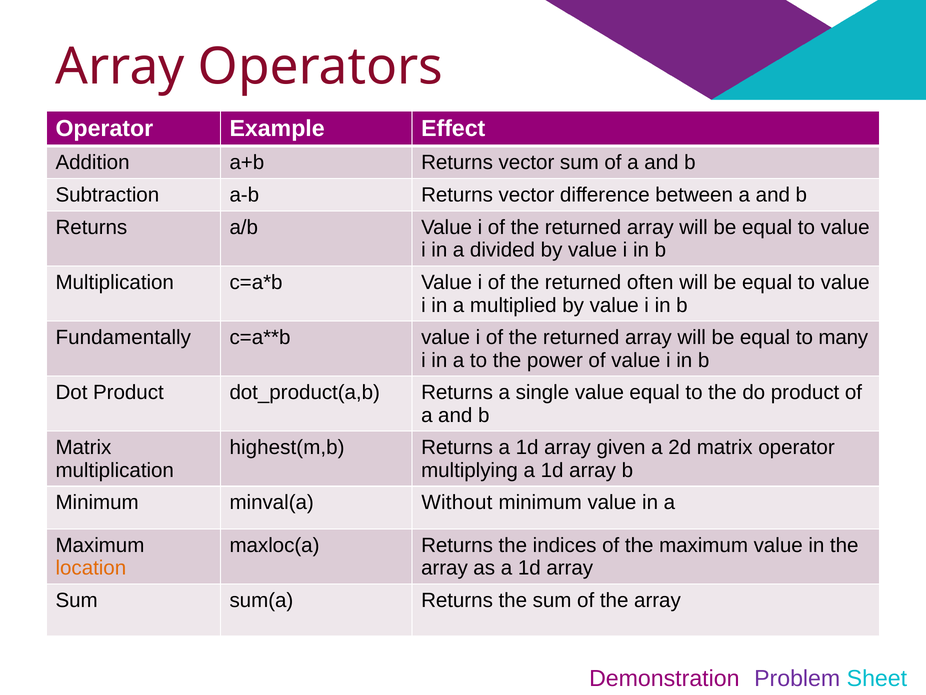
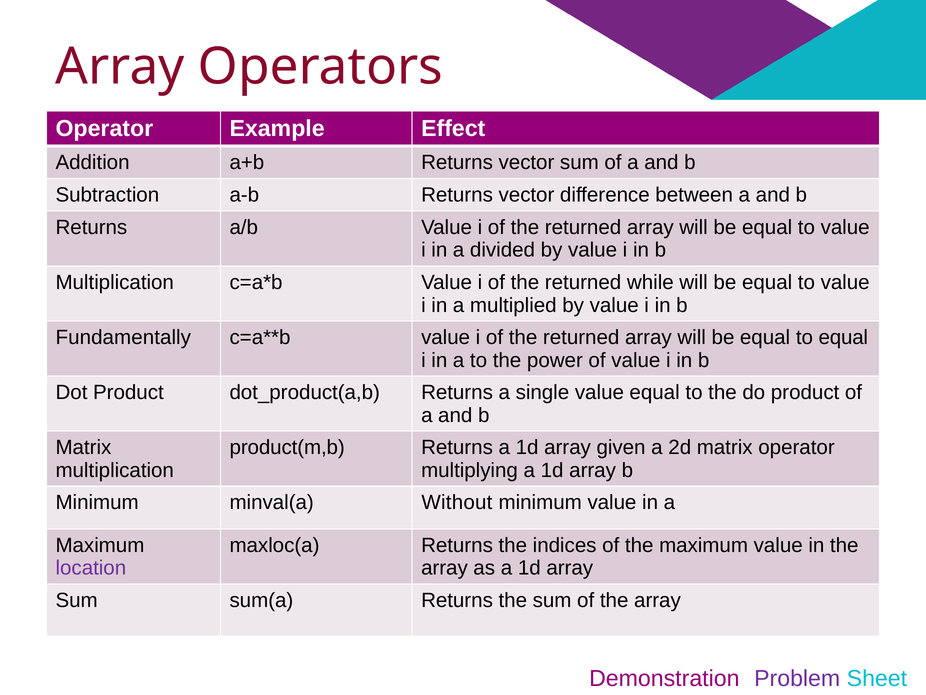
often: often -> while (650, 282)
to many: many -> equal (843, 337)
highest(m,b: highest(m,b -> product(m,b (287, 447)
location colour: orange -> purple (91, 568)
